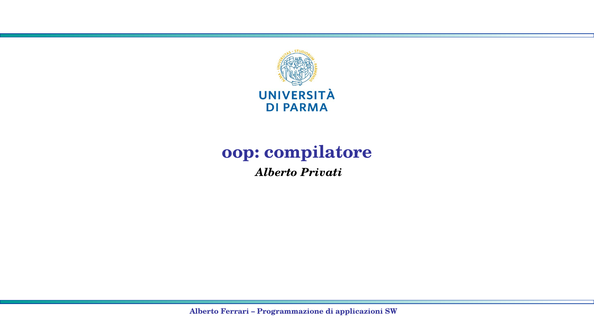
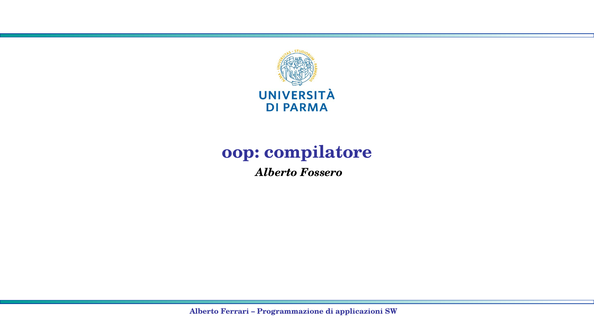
Privati: Privati -> Fossero (322, 173)
